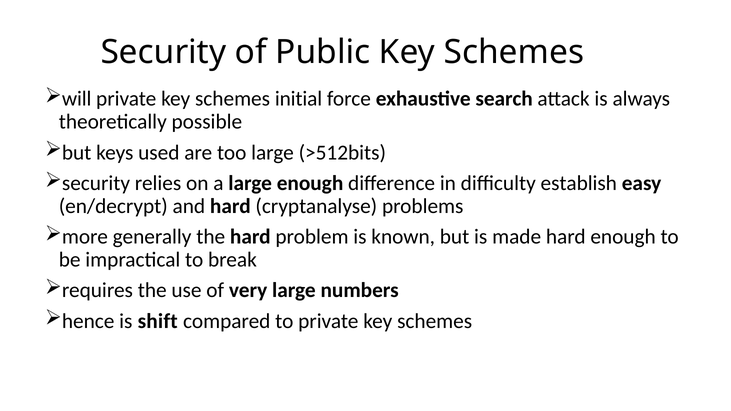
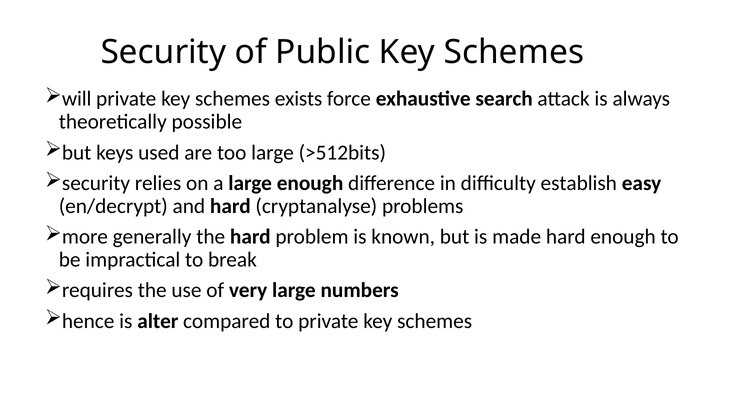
initial: initial -> exists (299, 99)
shift: shift -> alter (158, 321)
